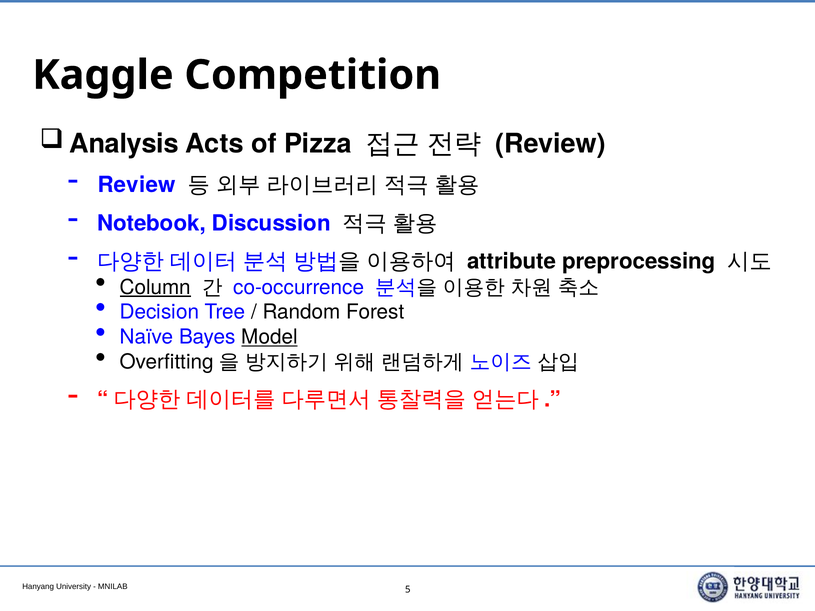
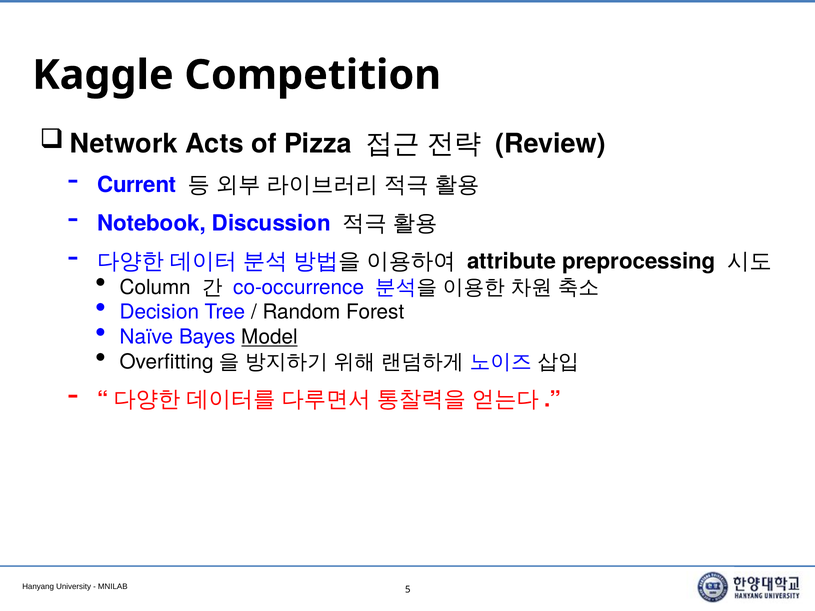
Analysis: Analysis -> Network (124, 144)
Review: Review -> Current (137, 185)
Column underline: present -> none (155, 287)
